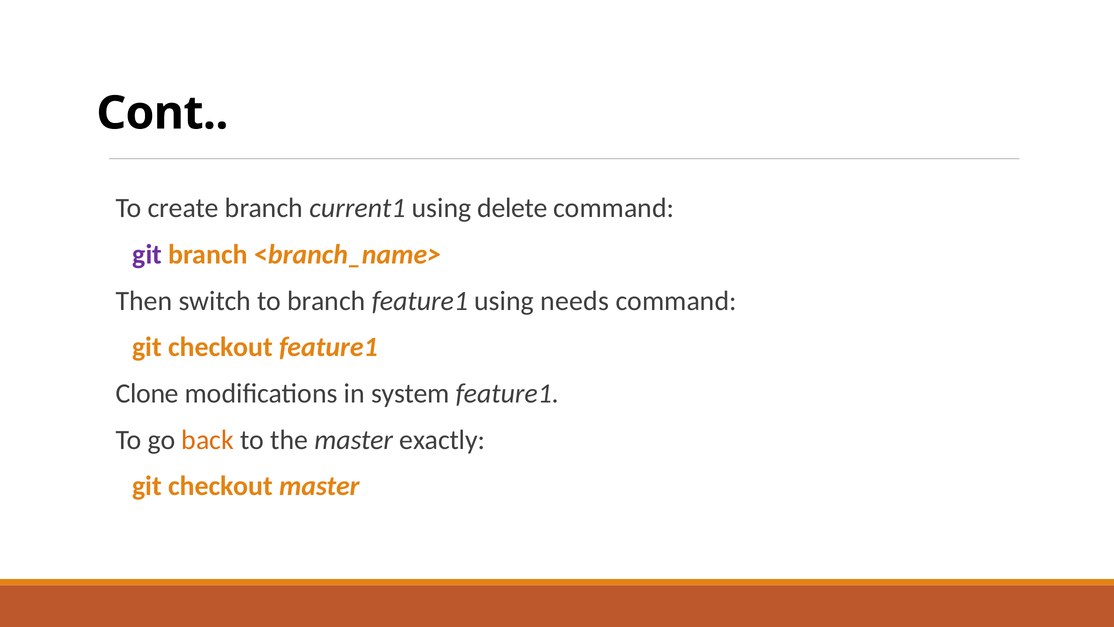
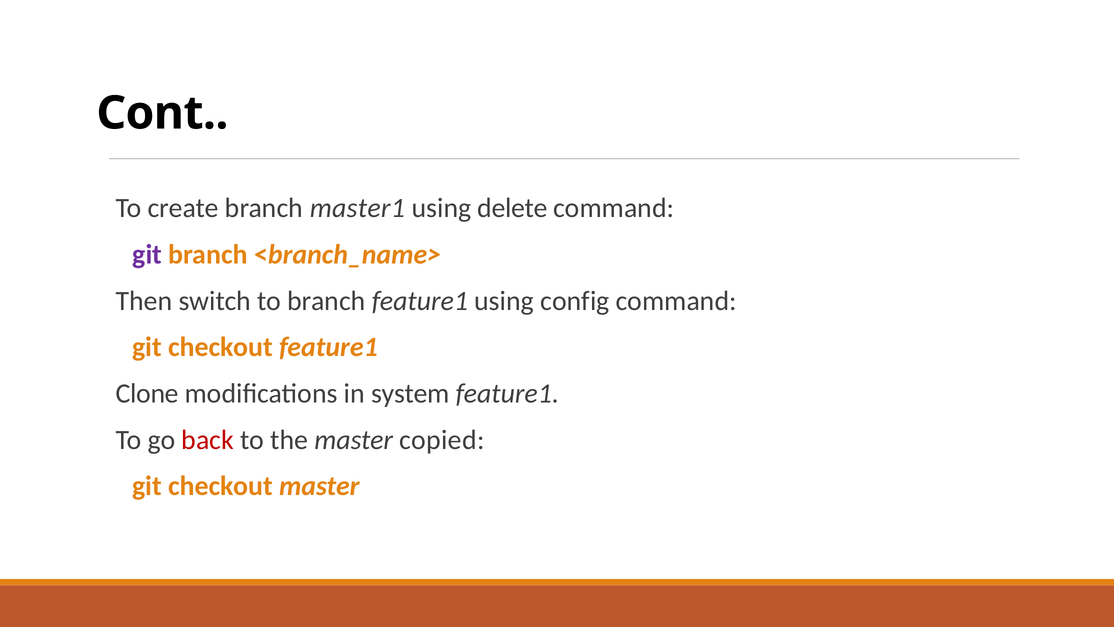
current1: current1 -> master1 (357, 208)
needs: needs -> config (575, 301)
back colour: orange -> red (208, 440)
exactly: exactly -> copied (442, 440)
